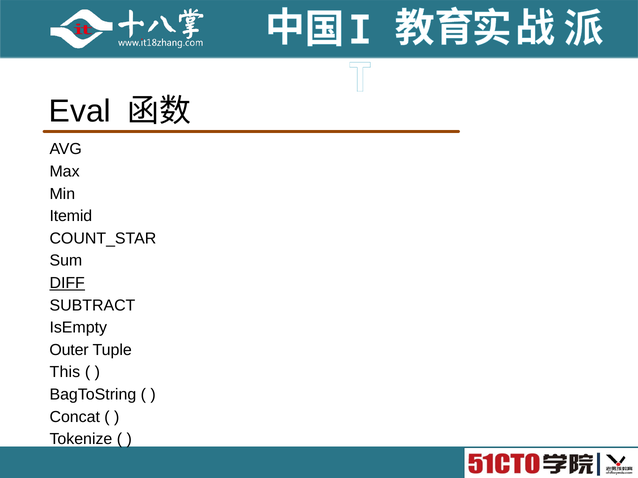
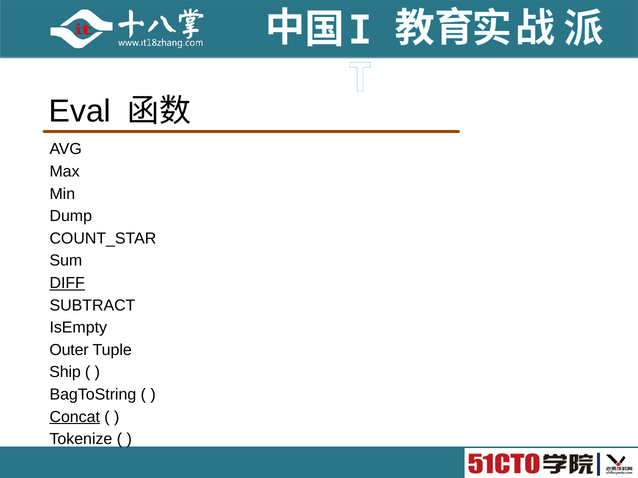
Itemid: Itemid -> Dump (71, 216)
This: This -> Ship (65, 373)
Concat underline: none -> present (75, 417)
